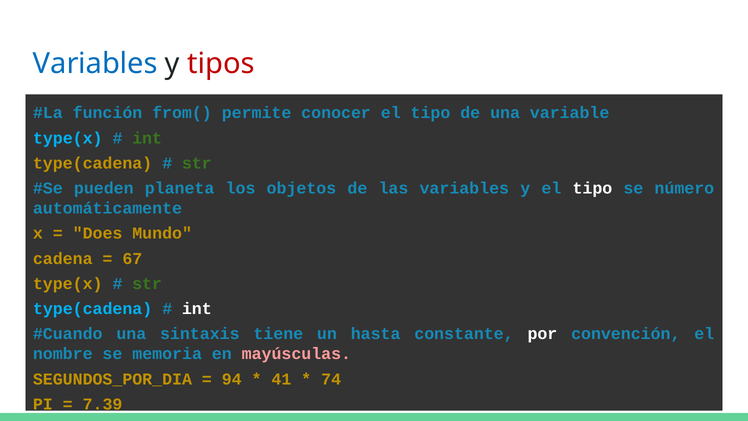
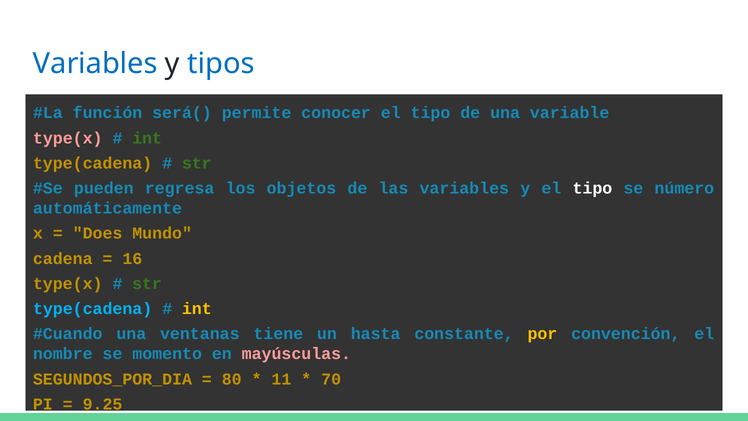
tipos colour: red -> blue (221, 63)
from(: from( -> será( (182, 113)
type(x colour: light blue -> pink (68, 138)
planeta: planeta -> regresa (180, 188)
67: 67 -> 16 (132, 258)
int colour: white -> yellow (197, 309)
sintaxis: sintaxis -> ventanas (200, 334)
por colour: white -> yellow (542, 334)
memoria: memoria -> momento (167, 354)
94: 94 -> 80 (232, 379)
41: 41 -> 11 (281, 379)
74: 74 -> 70 (331, 379)
7.39: 7.39 -> 9.25 (103, 404)
